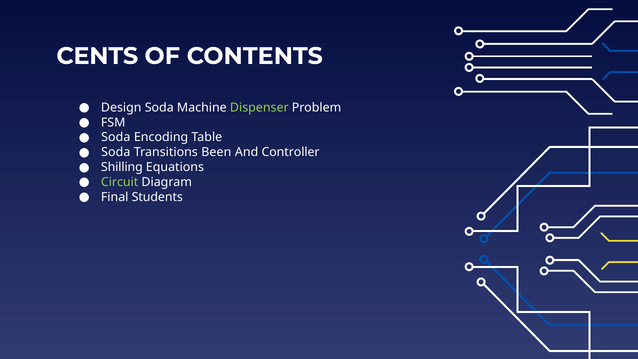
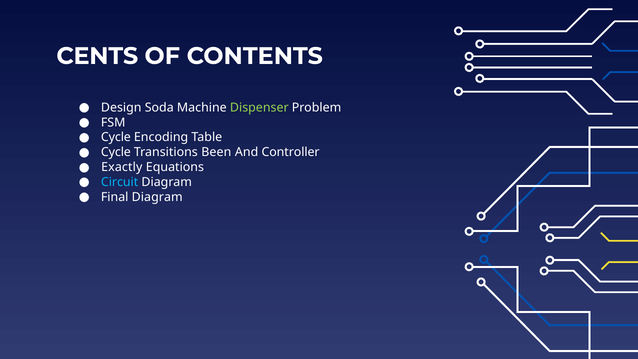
Soda: Soda -> Cycle (116, 137)
Soda: Soda -> Cycle (116, 152)
Shilling: Shilling -> Exactly (122, 167)
Circuit colour: light green -> light blue (120, 182)
Final Students: Students -> Diagram (157, 197)
